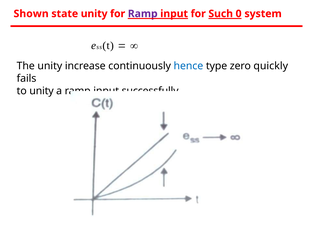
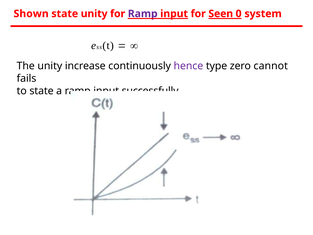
Such: Such -> Seen (221, 14)
hence colour: blue -> purple (188, 66)
quickly: quickly -> cannot (271, 66)
to unity: unity -> state (42, 91)
